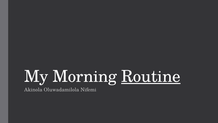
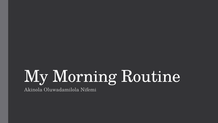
Routine underline: present -> none (151, 76)
